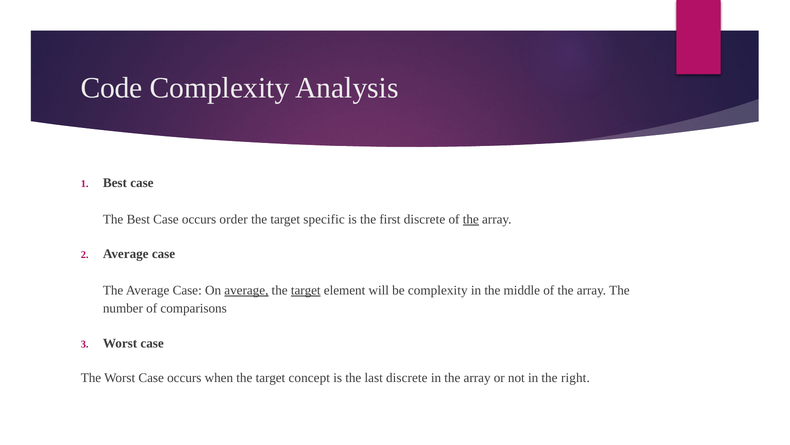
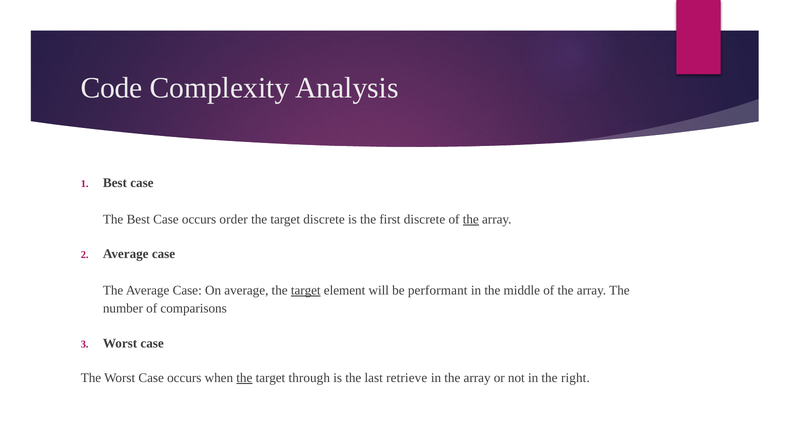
target specific: specific -> discrete (324, 219)
average underline: present -> none (246, 290)
be complexity: complexity -> performant (438, 290)
the underline: none -> present (244, 377)
concept: concept -> through (309, 377)
last discrete: discrete -> retrieve (407, 377)
